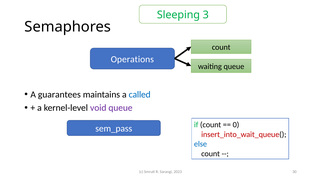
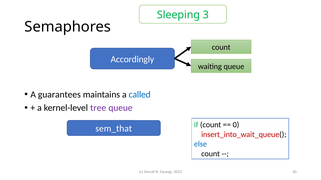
Operations: Operations -> Accordingly (132, 59)
void: void -> tree (98, 108)
sem_pass: sem_pass -> sem_that (114, 129)
